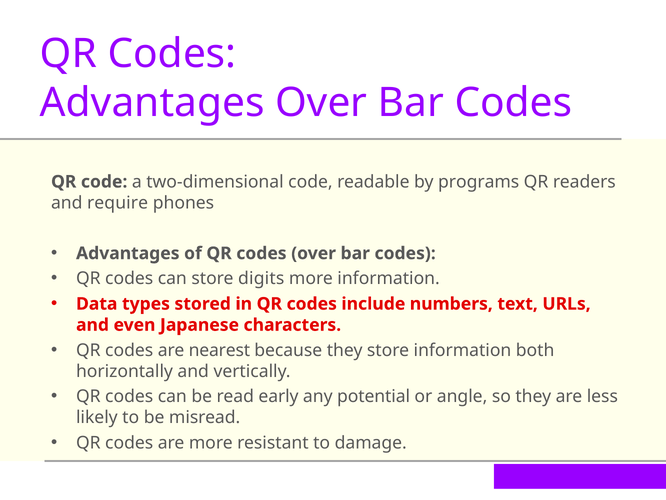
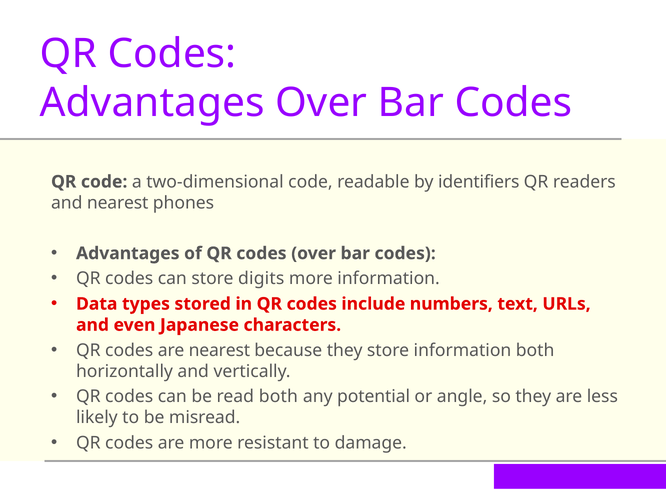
programs: programs -> identifiers (479, 182)
and require: require -> nearest (118, 203)
read early: early -> both (278, 396)
